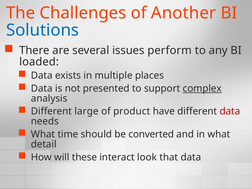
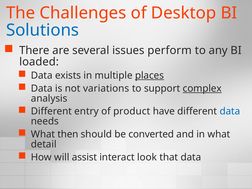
Another: Another -> Desktop (184, 13)
places underline: none -> present (150, 75)
presented: presented -> variations (106, 88)
large: large -> entry (87, 111)
data colour: red -> blue (230, 111)
time: time -> then (68, 134)
these: these -> assist (84, 157)
